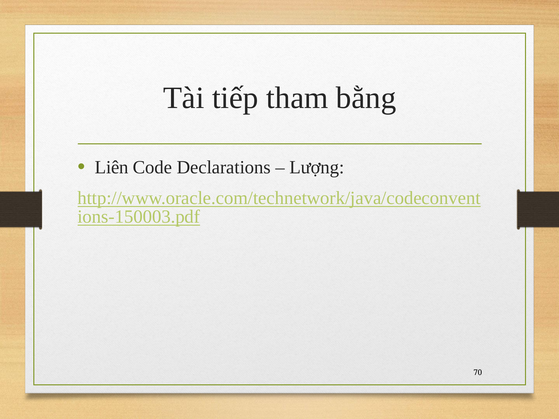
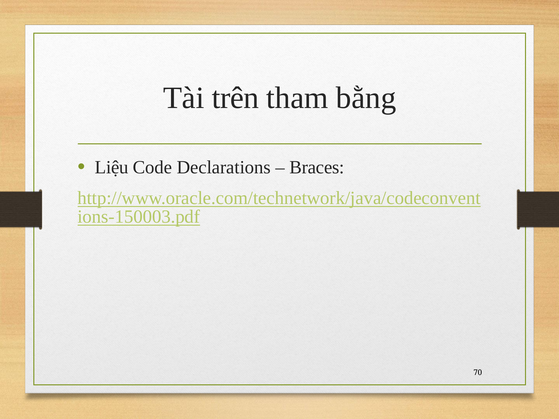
tiếp: tiếp -> trên (235, 98)
Liên: Liên -> Liệu (112, 168)
Lượng: Lượng -> Braces (317, 168)
